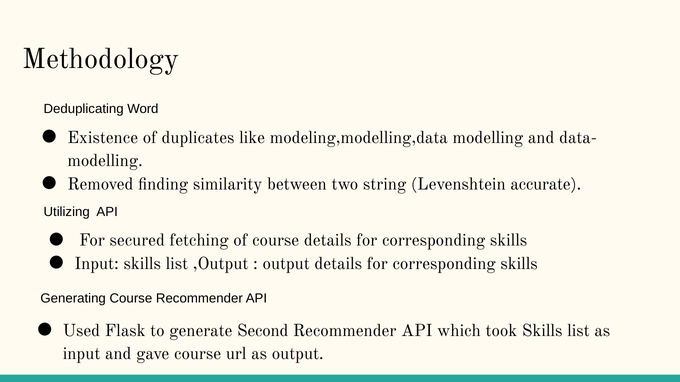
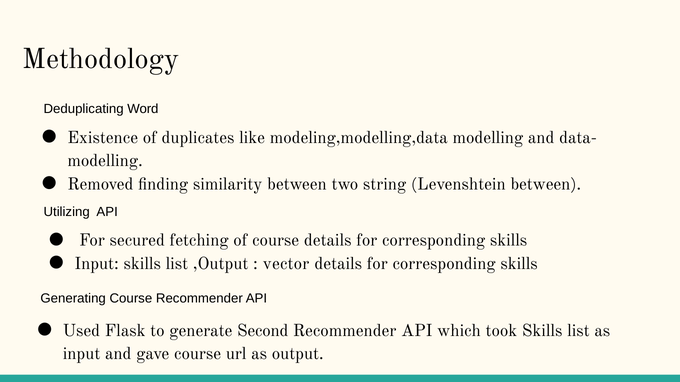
Levenshtein accurate: accurate -> between (546, 184)
output: output -> vector (286, 264)
